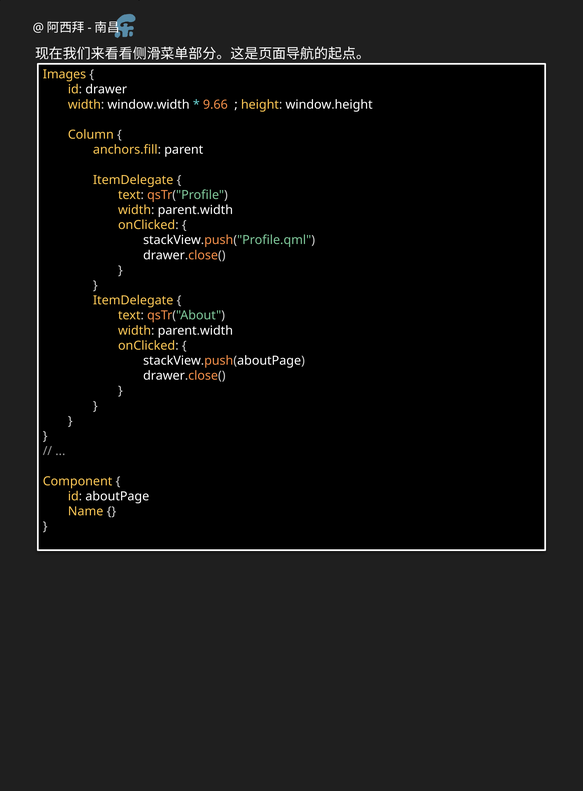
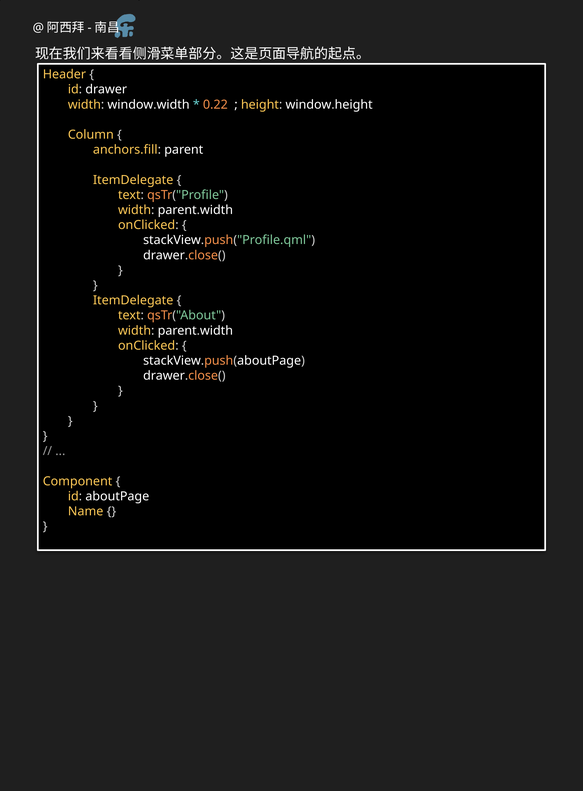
Images: Images -> Header (64, 74)
9.66: 9.66 -> 0.22 (215, 104)
